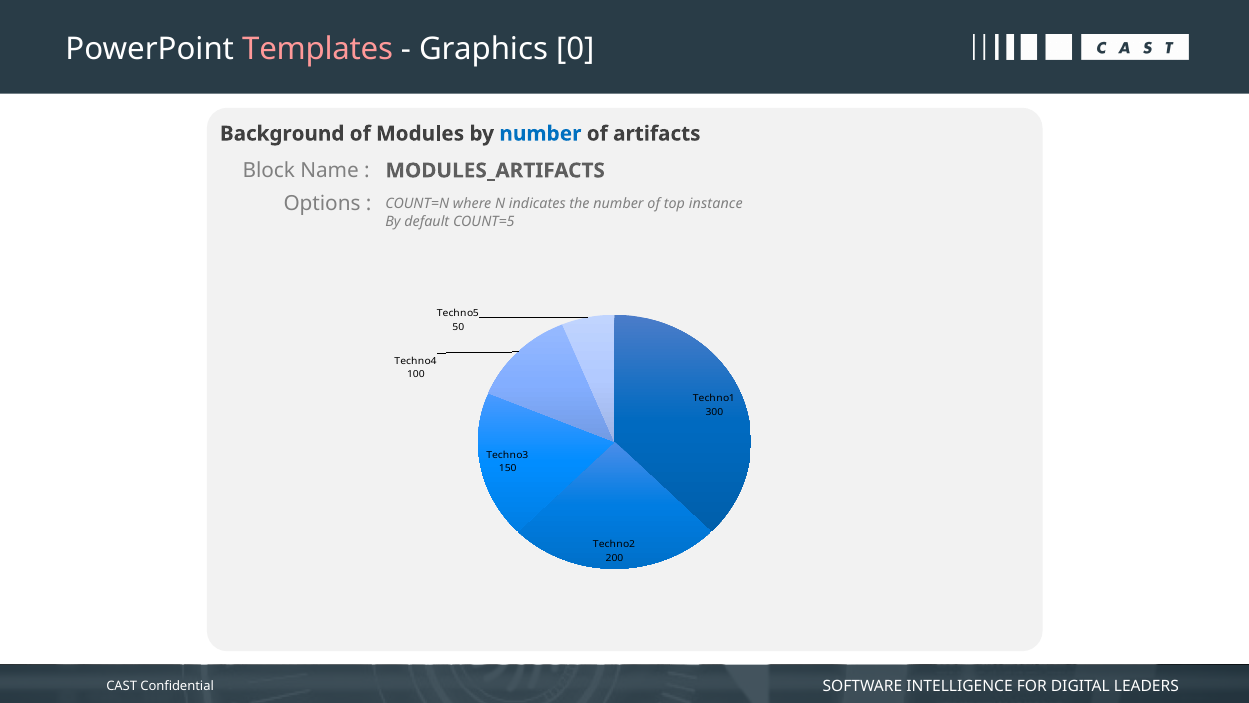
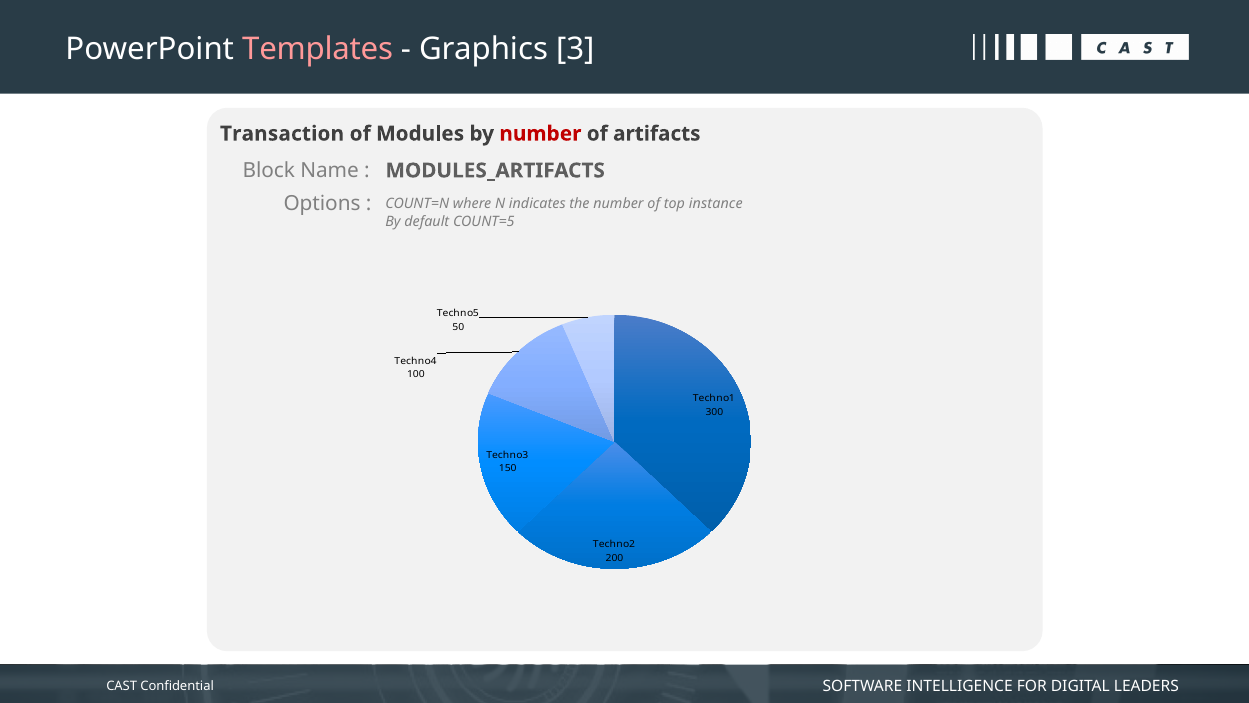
0: 0 -> 3 (575, 49)
Background: Background -> Transaction (282, 134)
number colour: blue -> red (540, 134)
